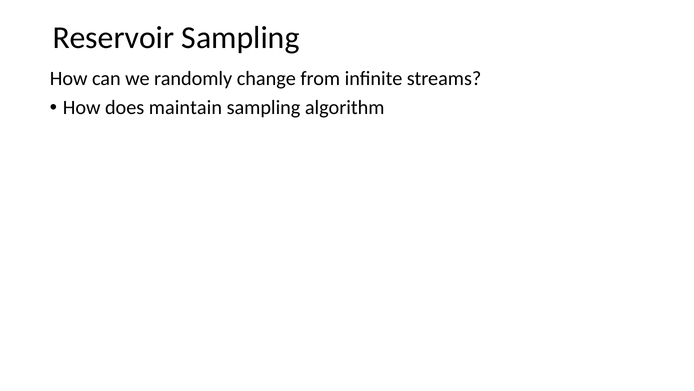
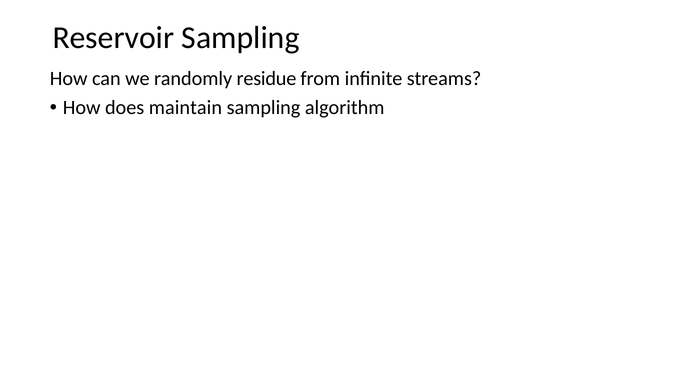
change: change -> residue (266, 78)
